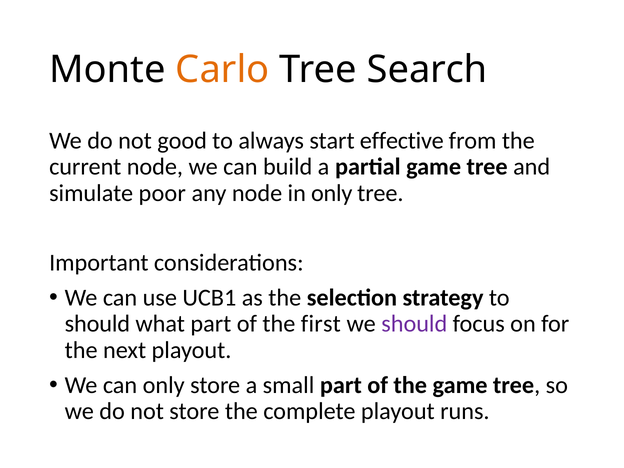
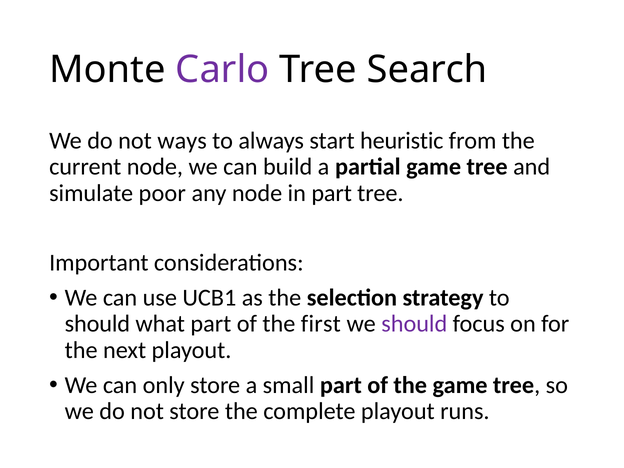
Carlo colour: orange -> purple (222, 70)
good: good -> ways (182, 141)
effective: effective -> heuristic (402, 141)
in only: only -> part (332, 193)
